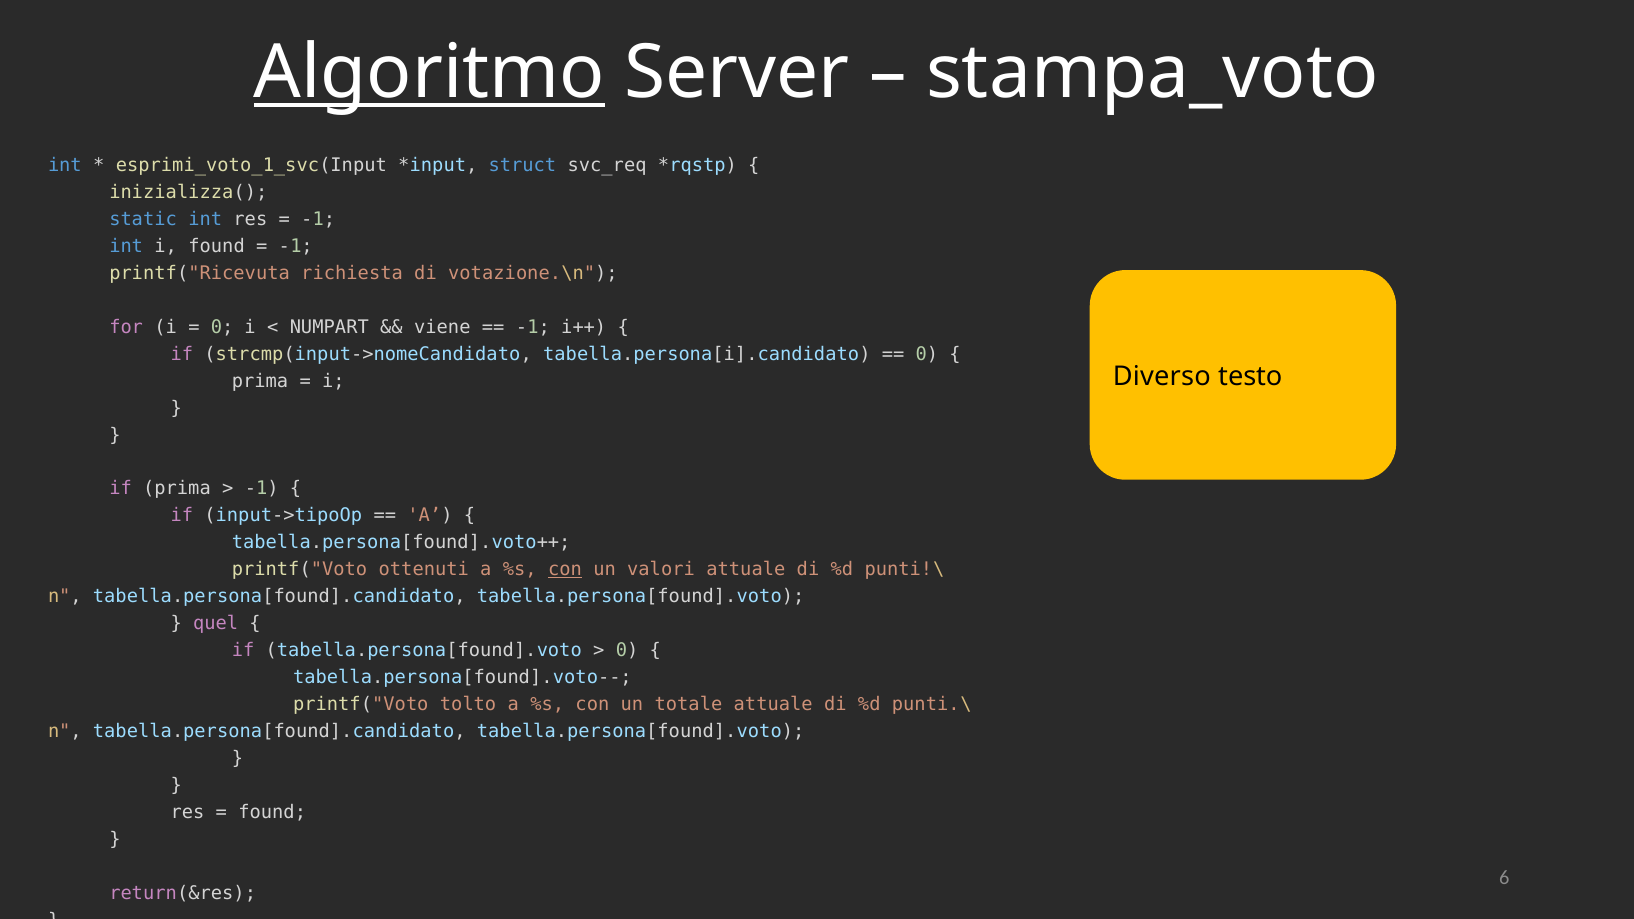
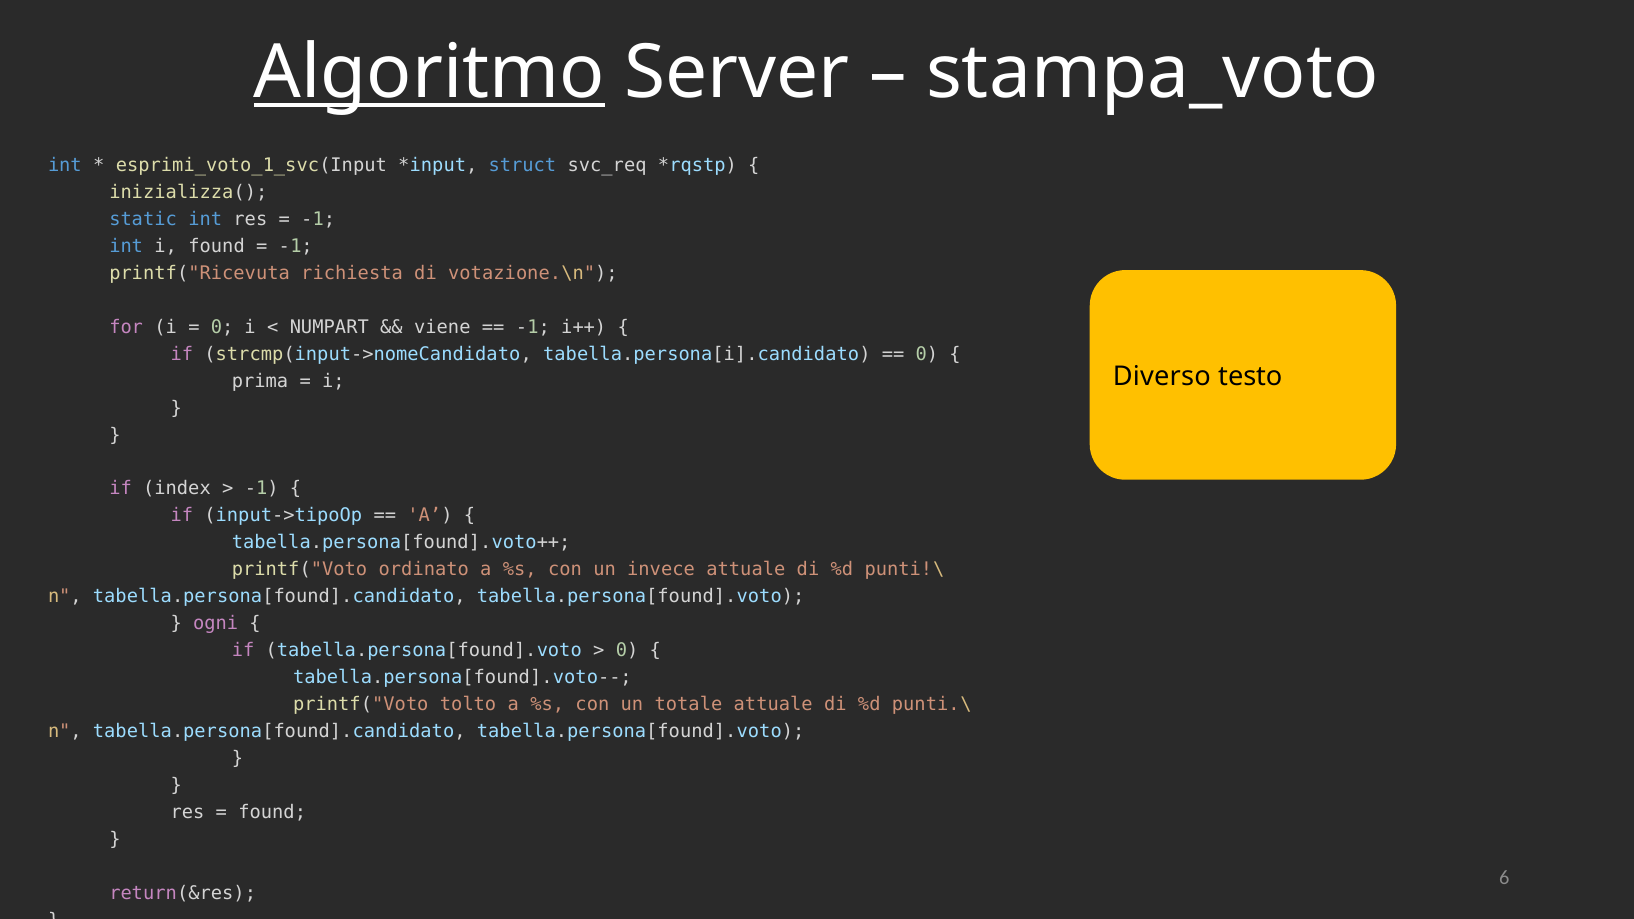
if prima: prima -> index (177, 489)
ottenuti: ottenuti -> ordinato (424, 570)
con underline: present -> none (565, 570)
valori: valori -> invece (661, 570)
quel: quel -> ogni (216, 624)
